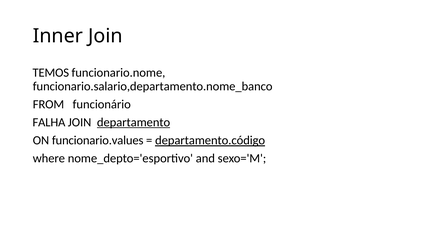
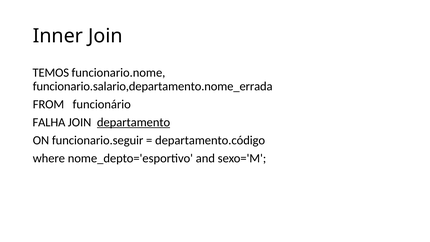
funcionario.salario,departamento.nome_banco: funcionario.salario,departamento.nome_banco -> funcionario.salario,departamento.nome_errada (153, 86)
funcionario.values: funcionario.values -> funcionario.seguir (98, 140)
departamento.código underline: present -> none (210, 140)
